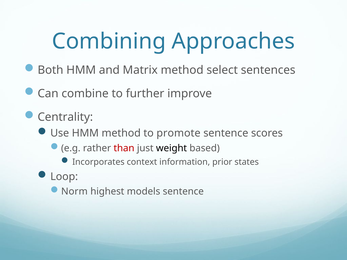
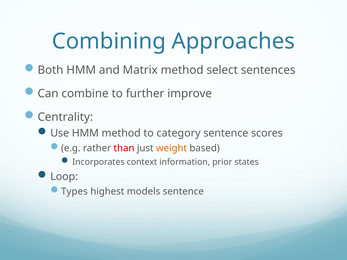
promote: promote -> category (179, 133)
weight colour: black -> orange (172, 148)
Norm: Norm -> Types (74, 192)
